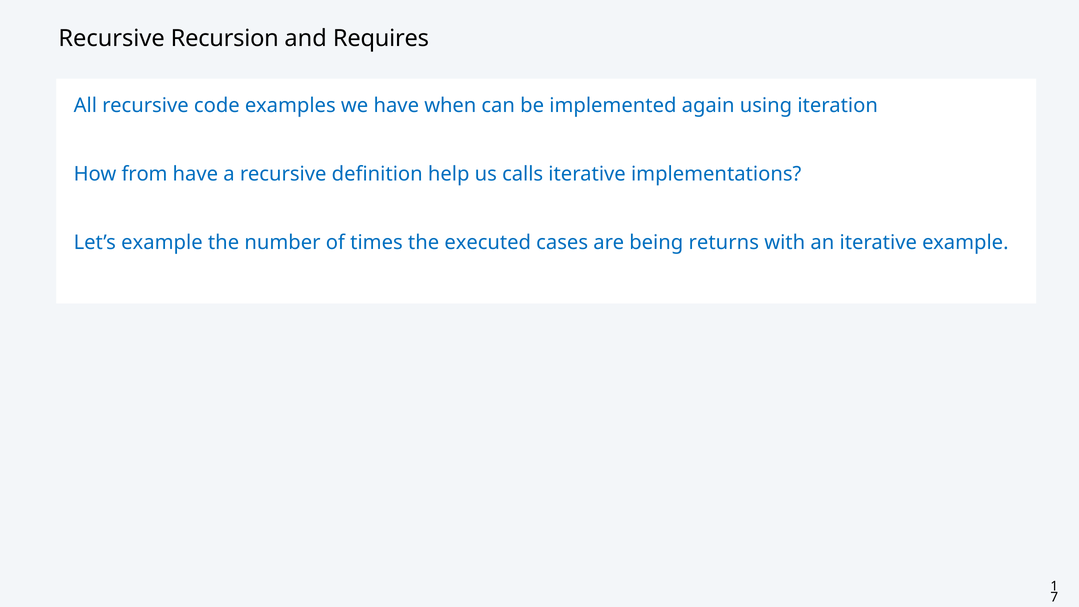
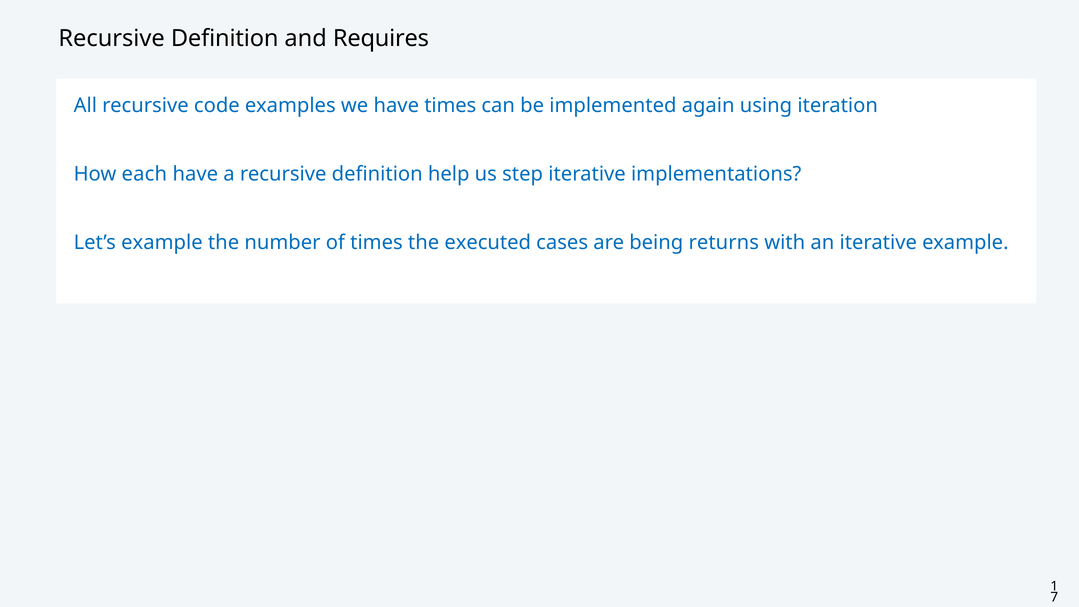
Recursion: Recursion -> Definition (225, 38)
have when: when -> times (450, 106)
from: from -> each (144, 174)
calls: calls -> step (523, 174)
